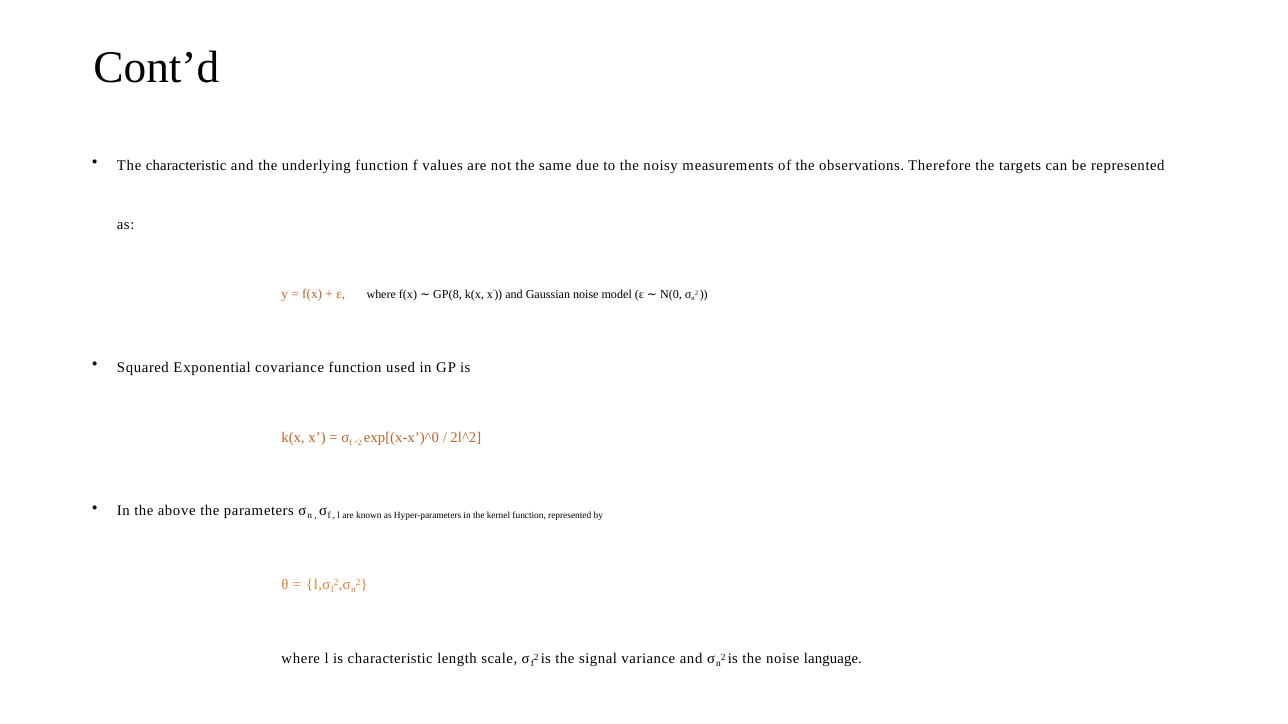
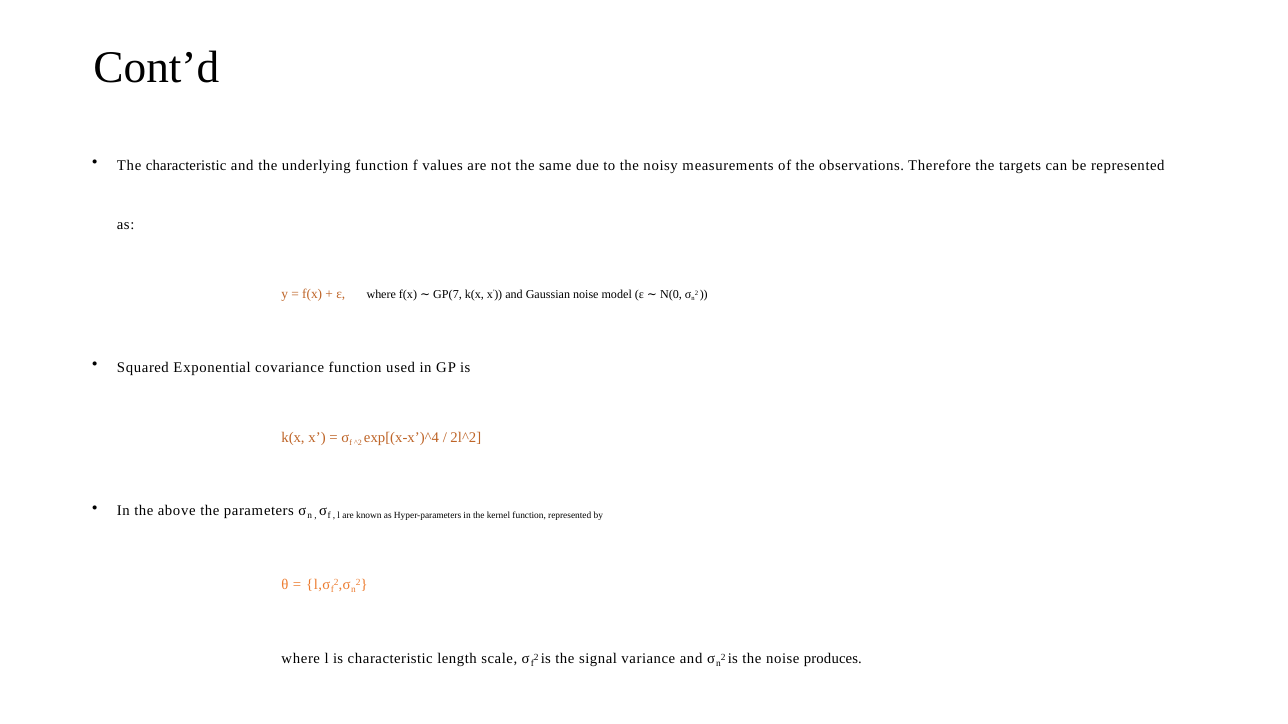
GP(8: GP(8 -> GP(7 (448, 295)
exp[(x-x’)^0: exp[(x-x’)^0 -> exp[(x-x’)^4 (401, 438)
language: language -> produces (833, 659)
